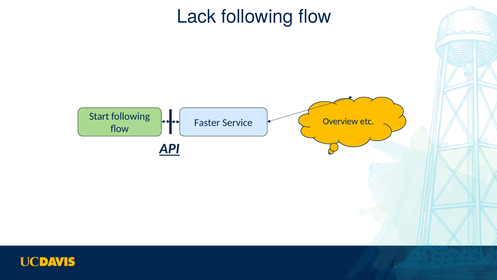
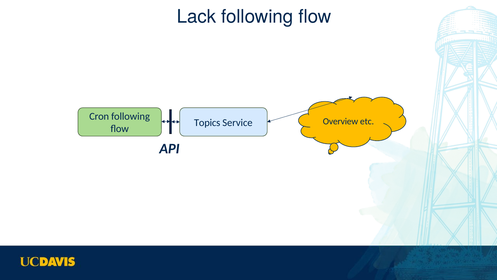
Start: Start -> Cron (99, 116)
Faster: Faster -> Topics (207, 122)
API underline: present -> none (169, 149)
